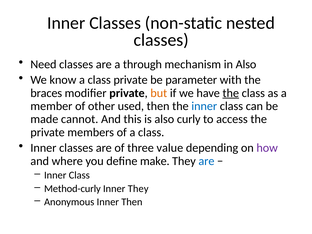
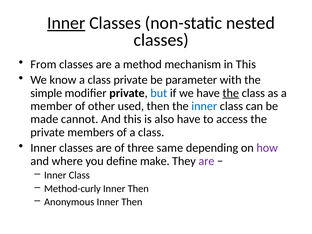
Inner underline: none -> present (66, 23)
Need: Need -> From (43, 64)
through: through -> method (142, 64)
in Also: Also -> This (246, 64)
braces: braces -> simple (46, 93)
but colour: orange -> blue (159, 93)
also curly: curly -> have (189, 119)
value: value -> same (170, 148)
are colour: blue -> purple (206, 161)
They: They -> Then (138, 189)
